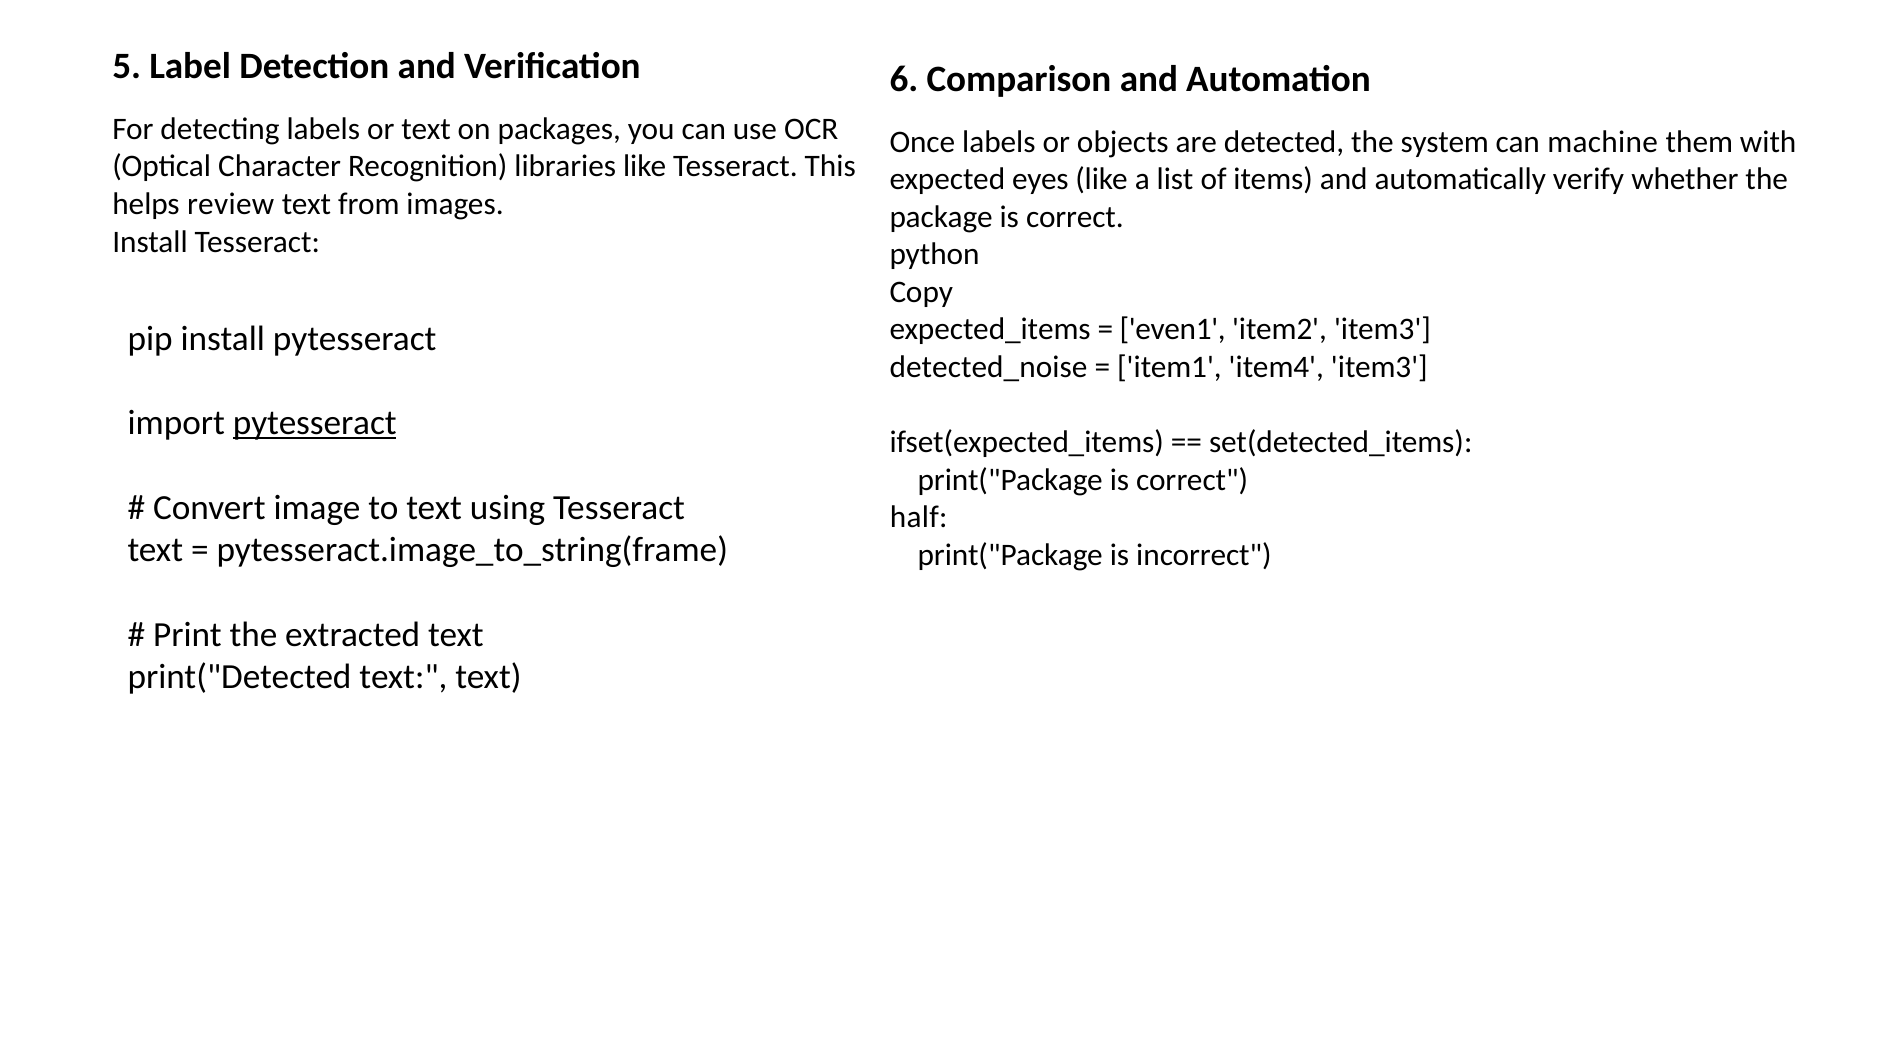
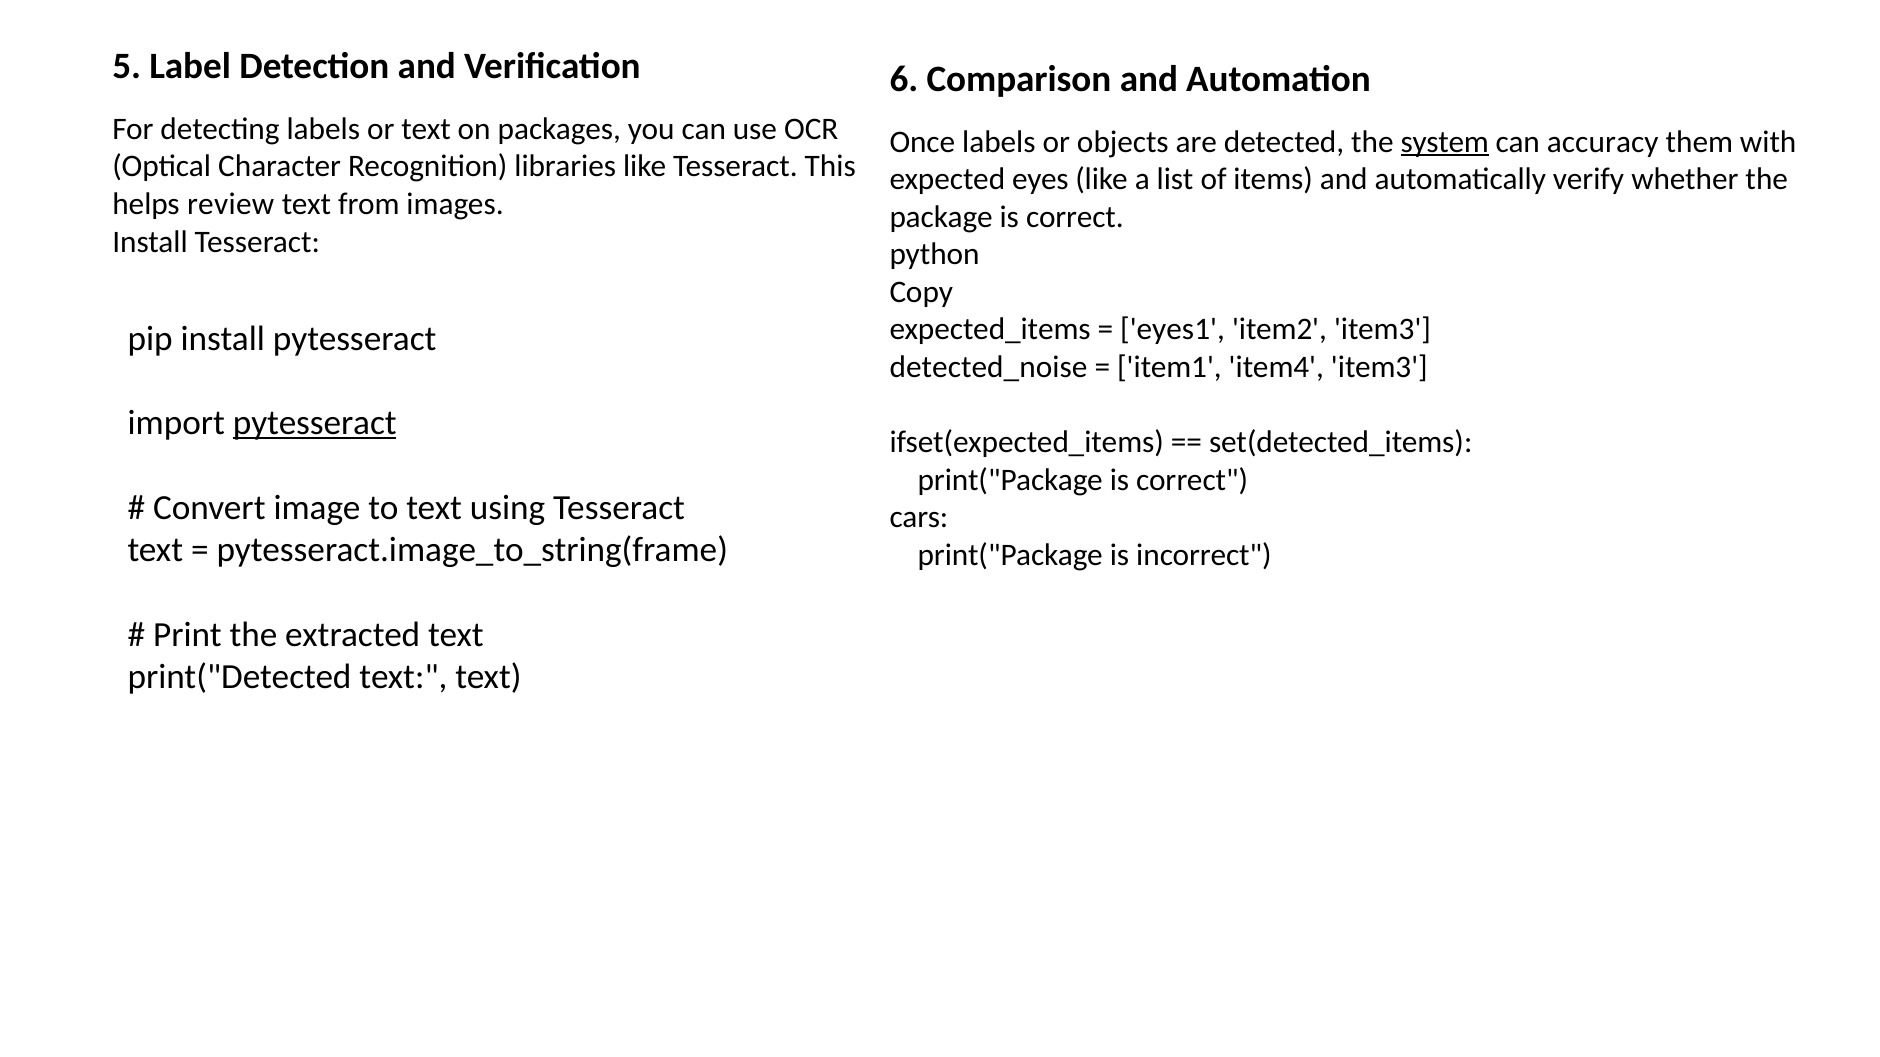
system underline: none -> present (1445, 142)
machine: machine -> accuracy (1603, 142)
even1: even1 -> eyes1 (1172, 330)
half: half -> cars (919, 518)
